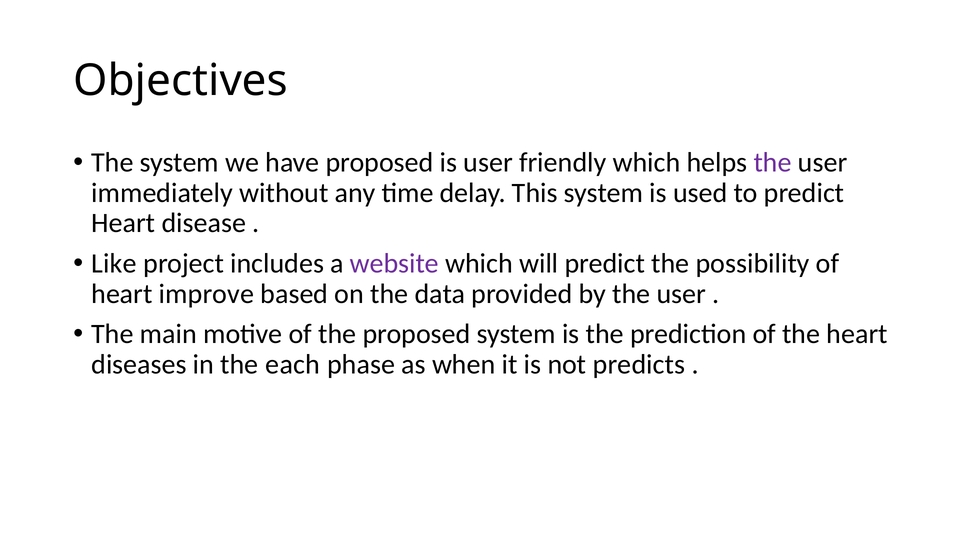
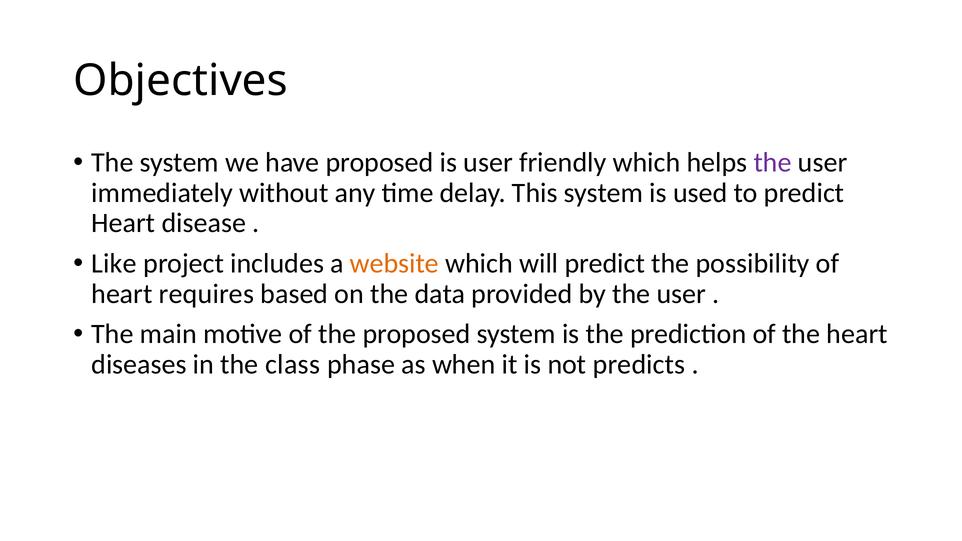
website colour: purple -> orange (394, 264)
improve: improve -> requires (206, 294)
each: each -> class (293, 365)
